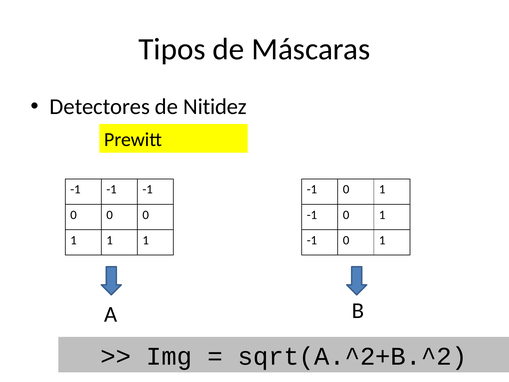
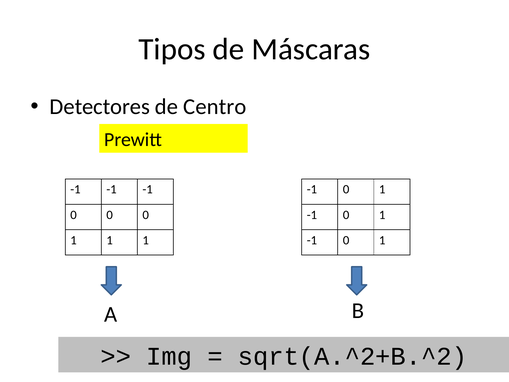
Nitidez: Nitidez -> Centro (215, 107)
